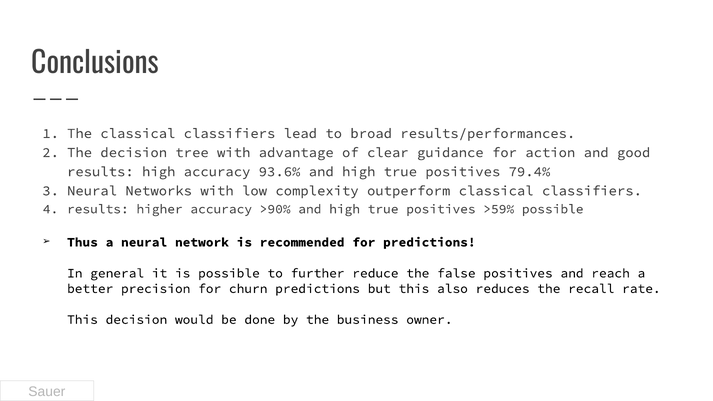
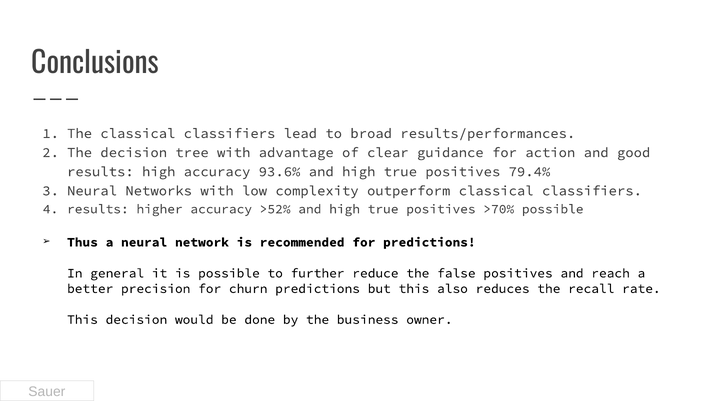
>90%: >90% -> >52% (275, 209)
>59%: >59% -> >70% (499, 209)
